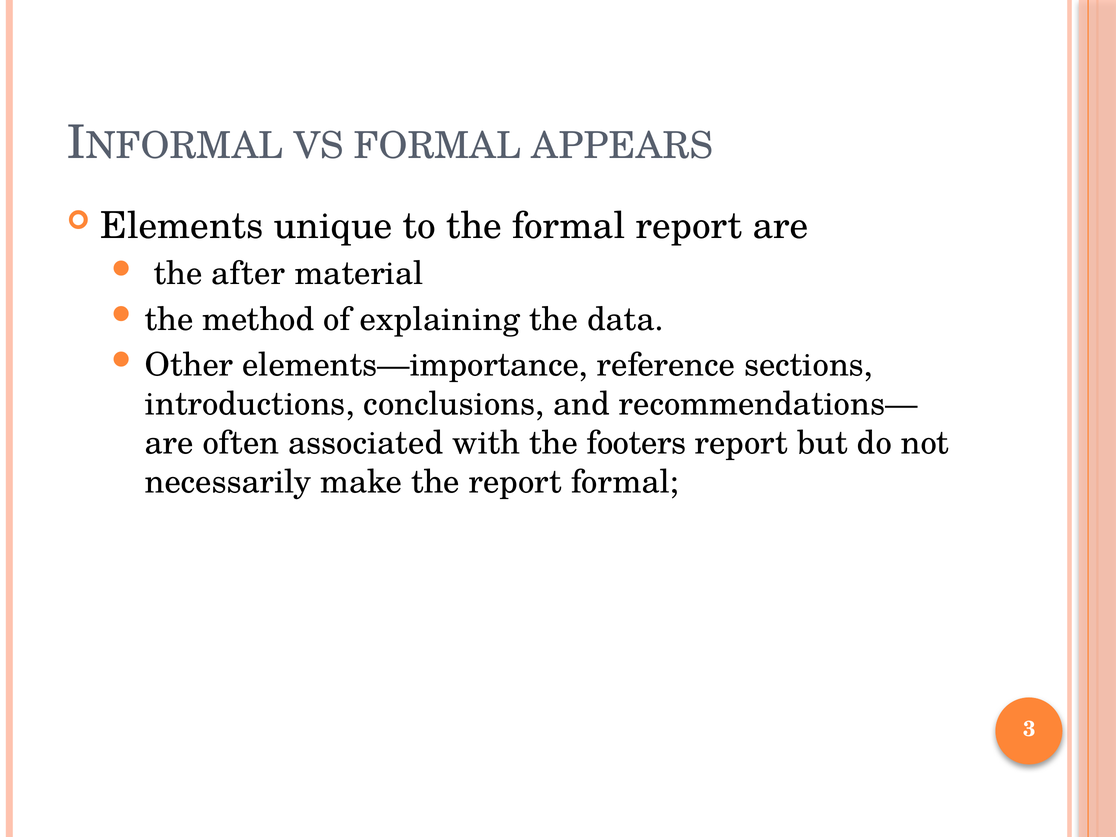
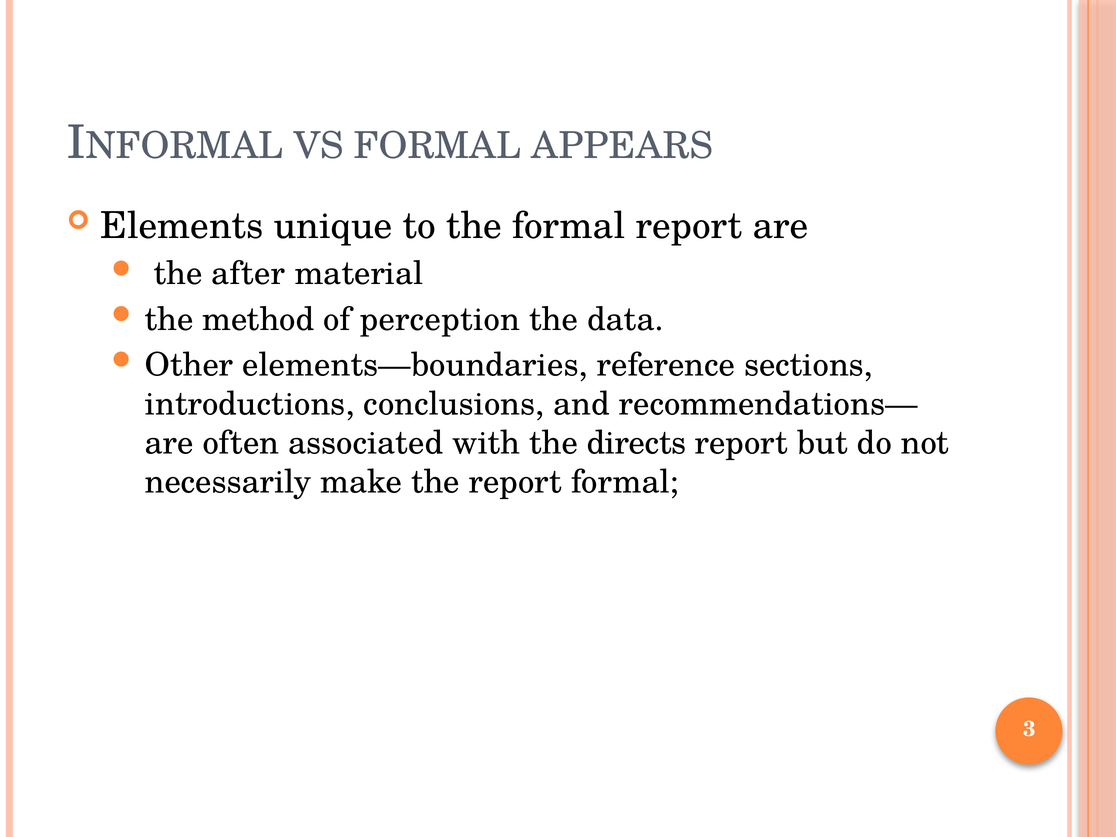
explaining: explaining -> perception (440, 319)
elements—importance: elements—importance -> elements—boundaries (415, 365)
footers: footers -> directs (636, 443)
